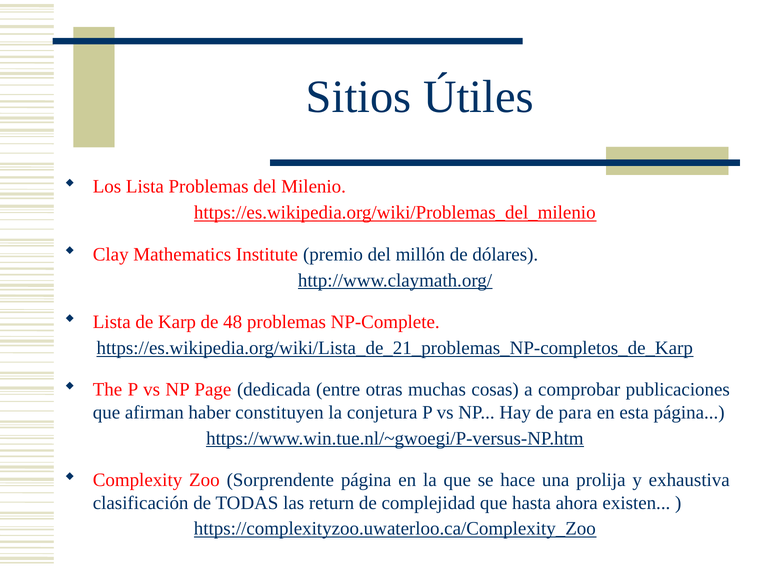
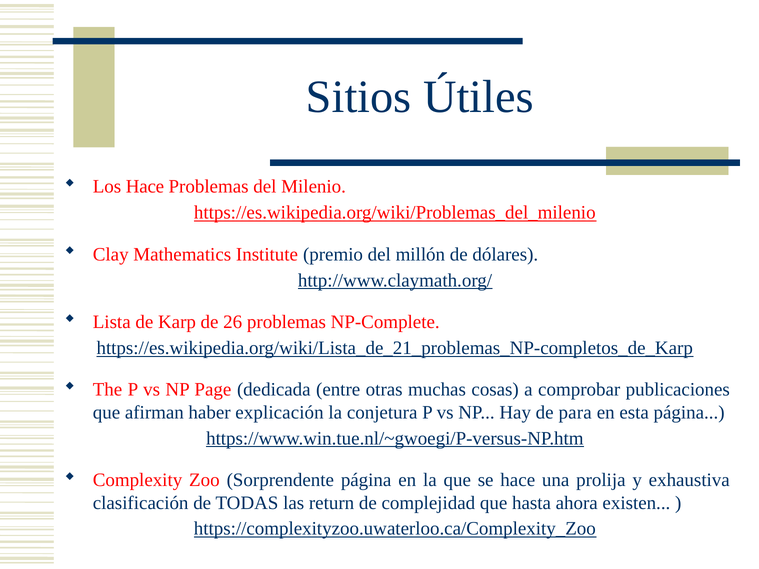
Los Lista: Lista -> Hace (145, 187)
48: 48 -> 26 (233, 322)
constituyen: constituyen -> explicación (280, 413)
